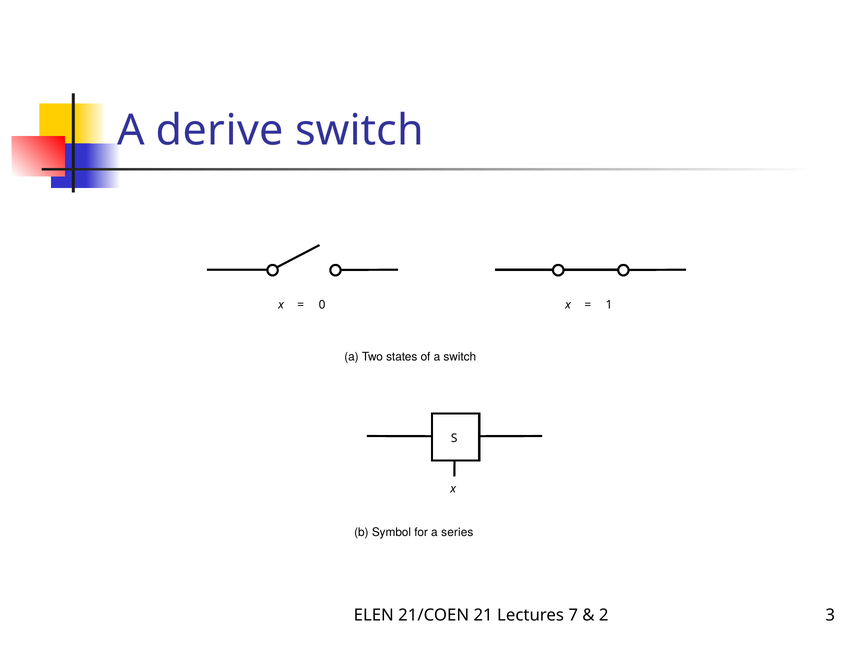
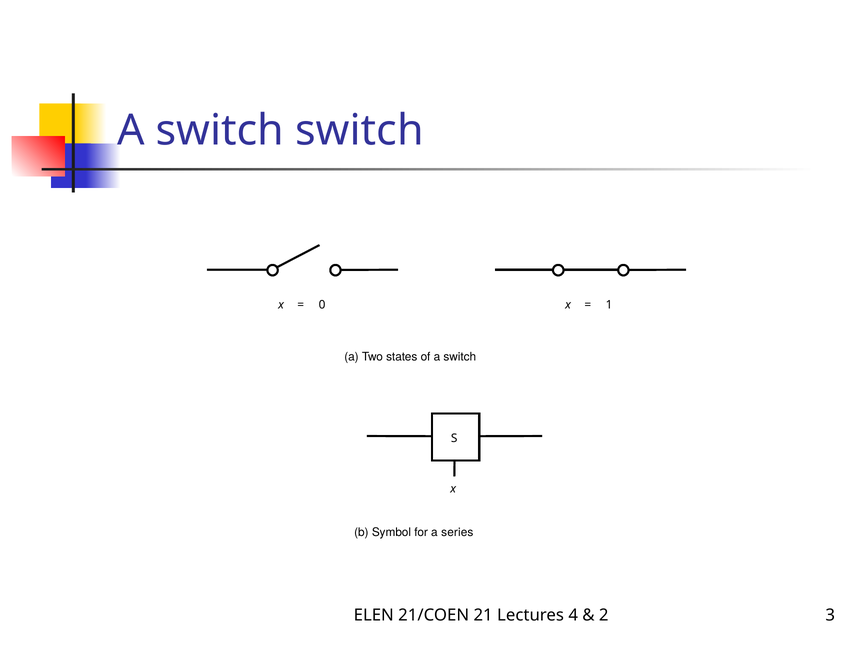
derive: derive -> switch (220, 131)
7: 7 -> 4 (573, 616)
